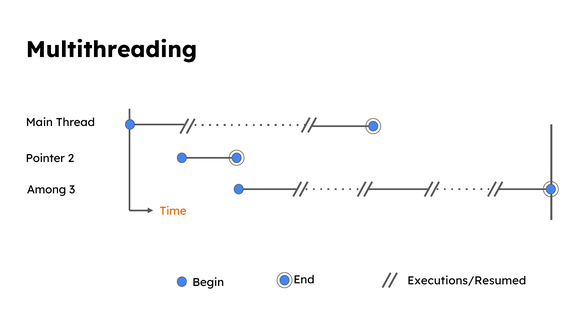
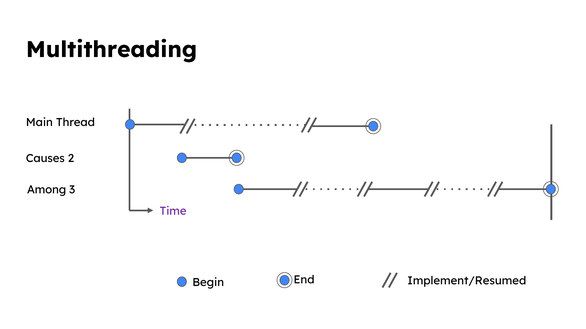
Pointer: Pointer -> Causes (45, 159)
Time colour: orange -> purple (173, 212)
Executions/Resumed: Executions/Resumed -> Implement/Resumed (467, 281)
